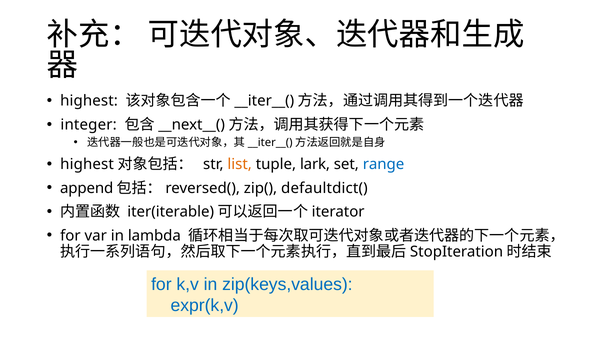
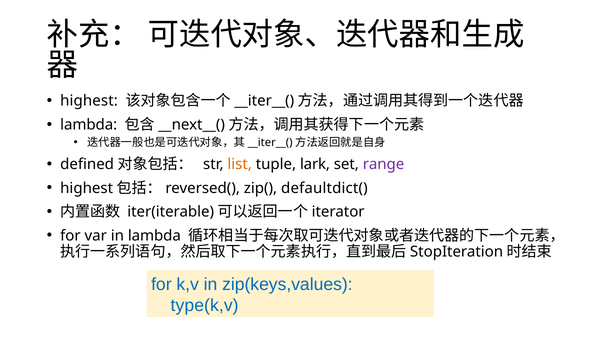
integer: integer -> lambda (89, 125)
highest: highest -> defined (87, 164)
range colour: blue -> purple (384, 164)
append: append -> highest (87, 188)
expr(k,v: expr(k,v -> type(k,v (205, 305)
